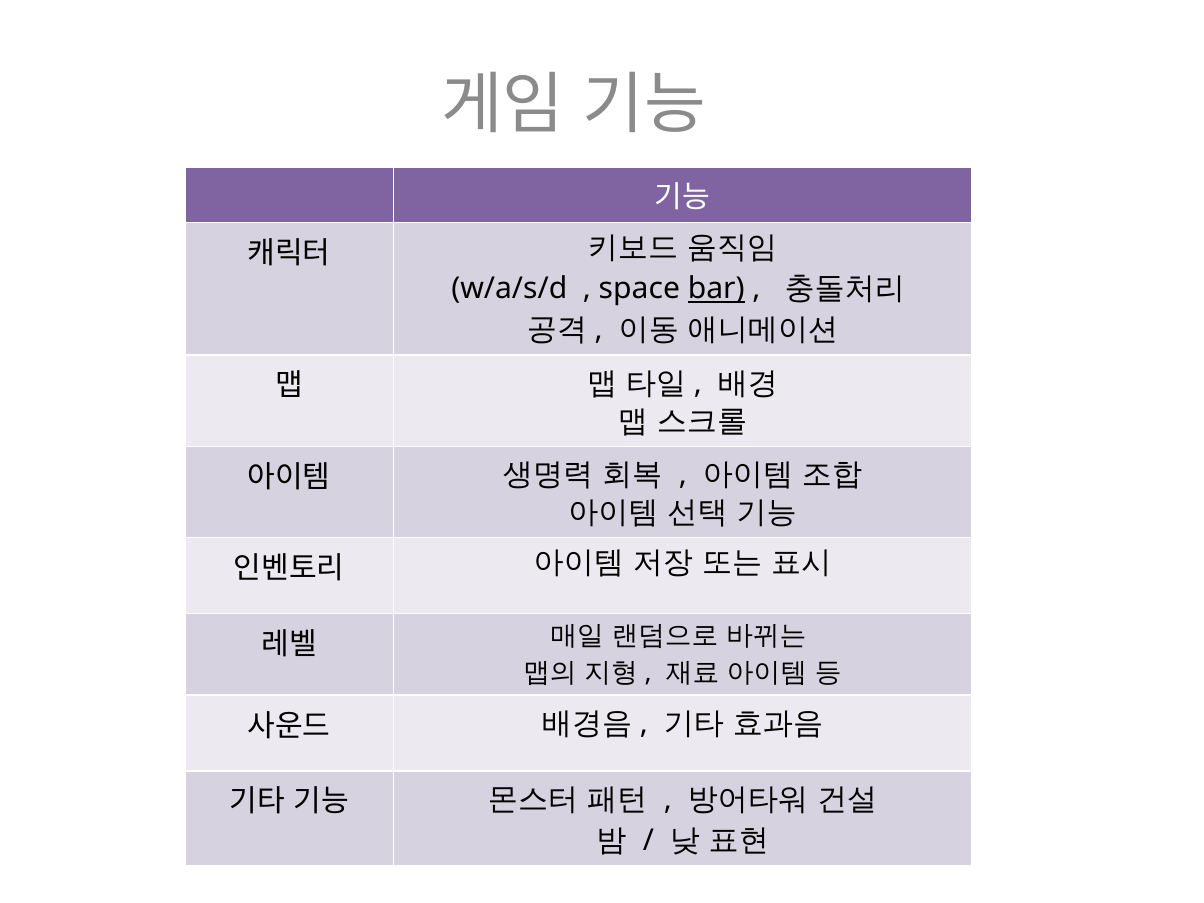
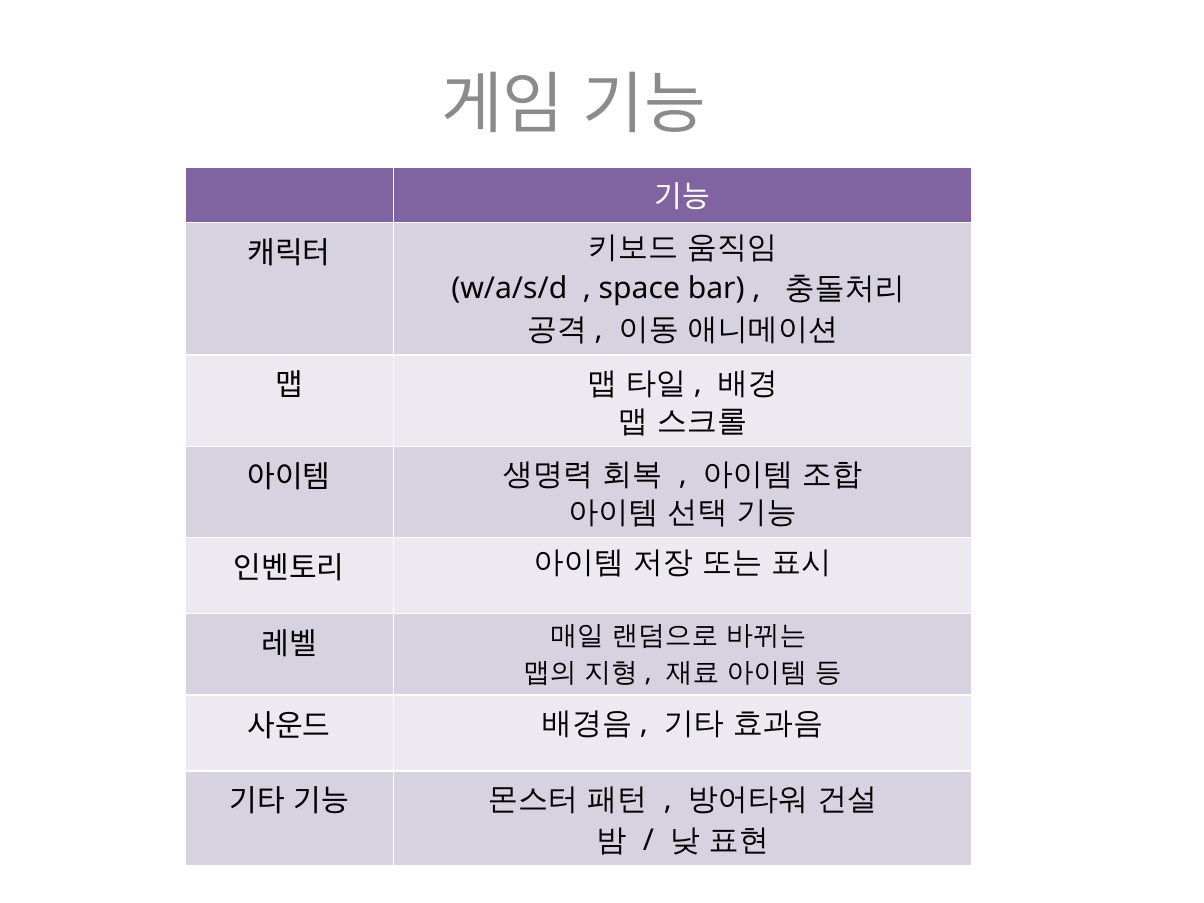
bar underline: present -> none (716, 289)
